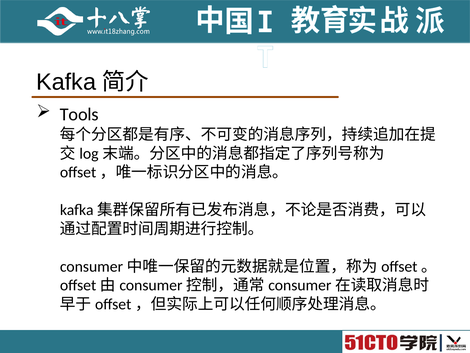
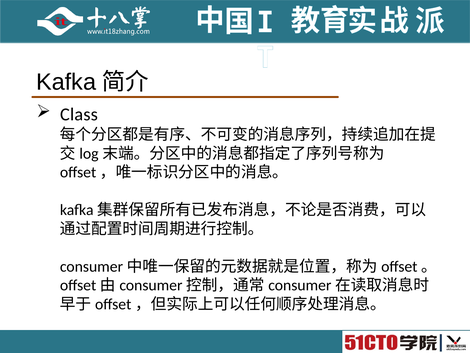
Tools: Tools -> Class (79, 114)
